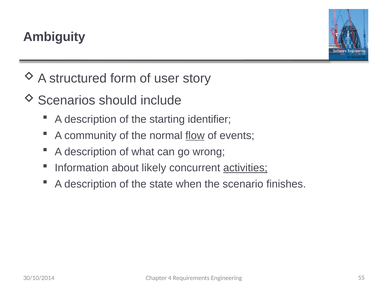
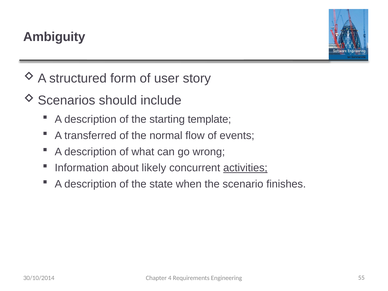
identifier: identifier -> template (209, 119)
community: community -> transferred (90, 136)
flow underline: present -> none (195, 136)
